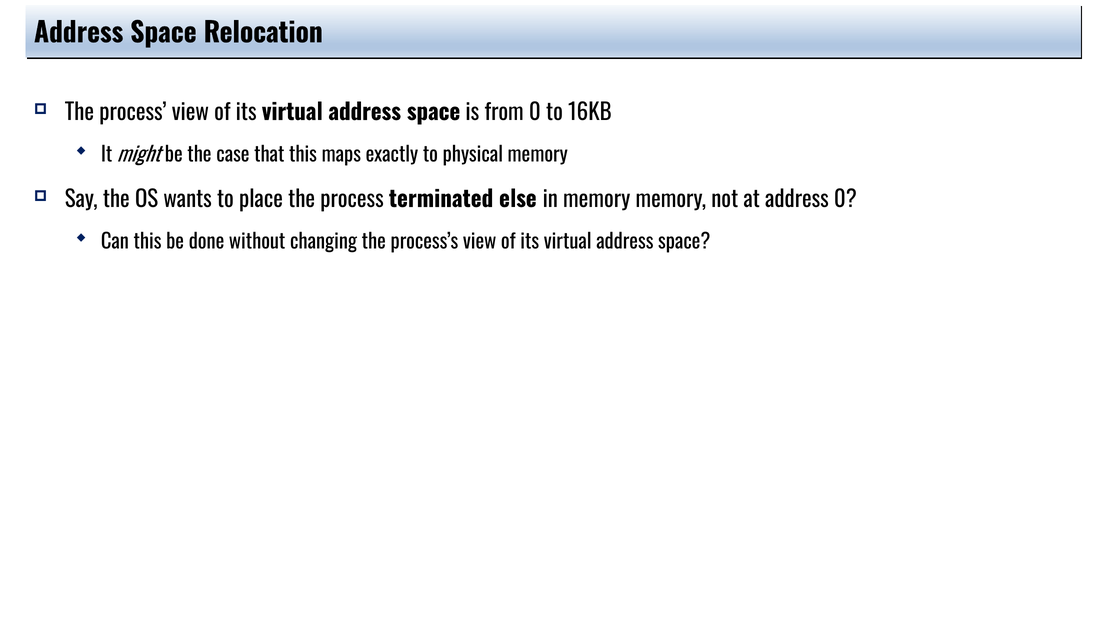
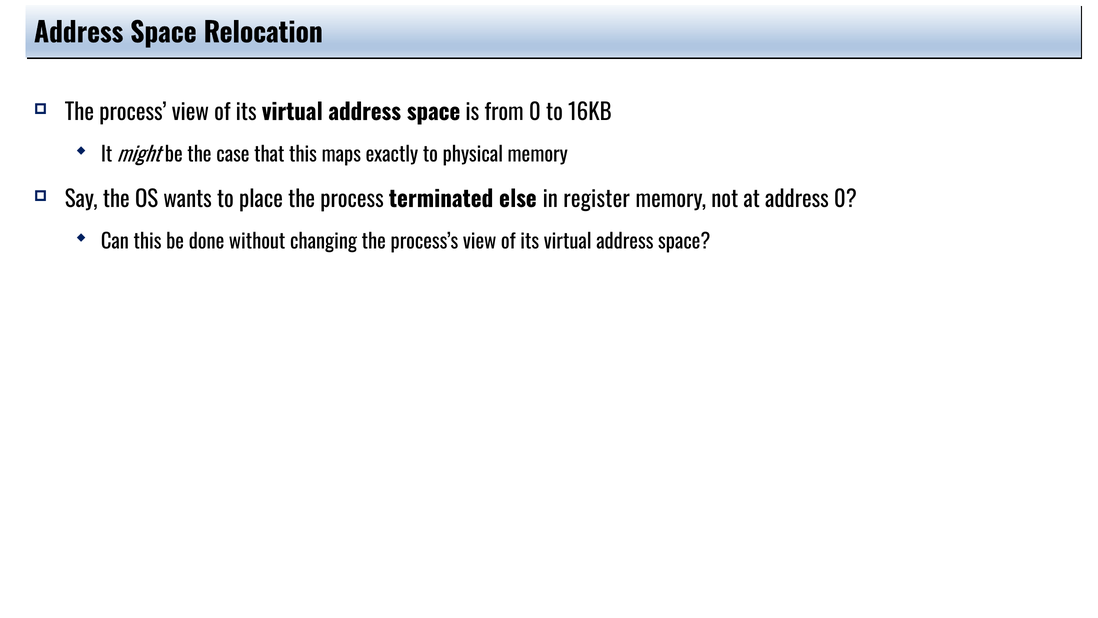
in memory: memory -> register (597, 199)
